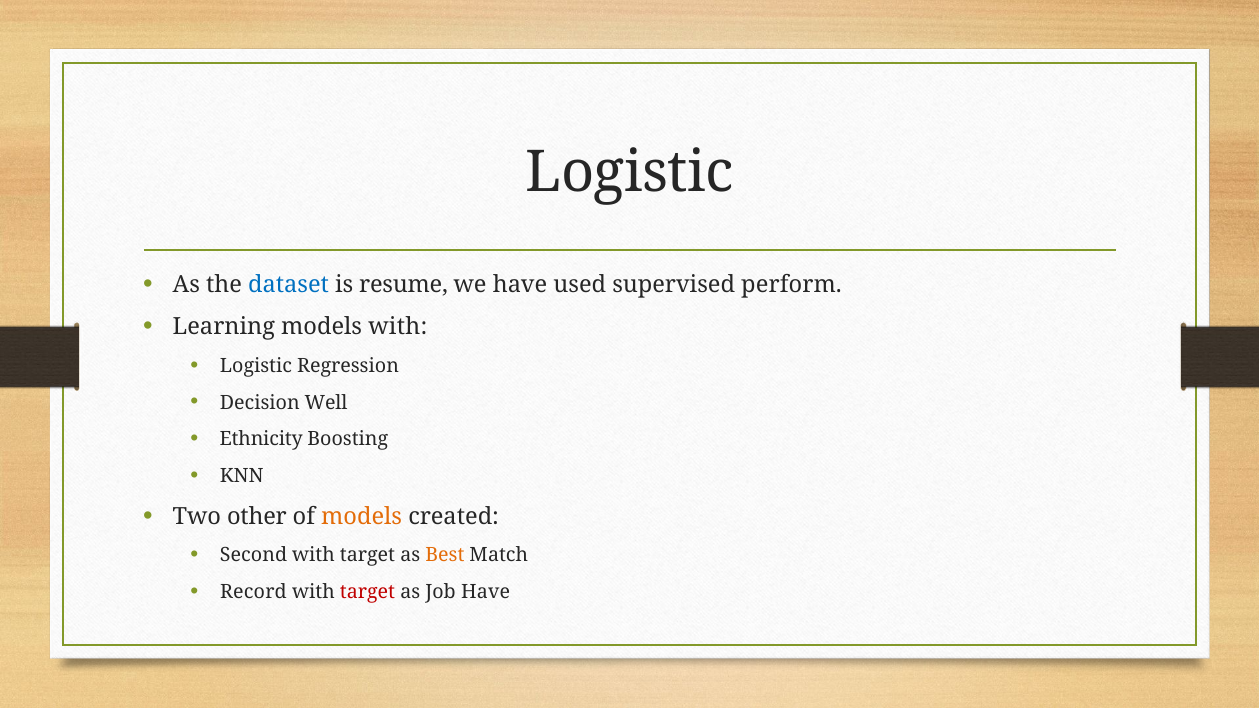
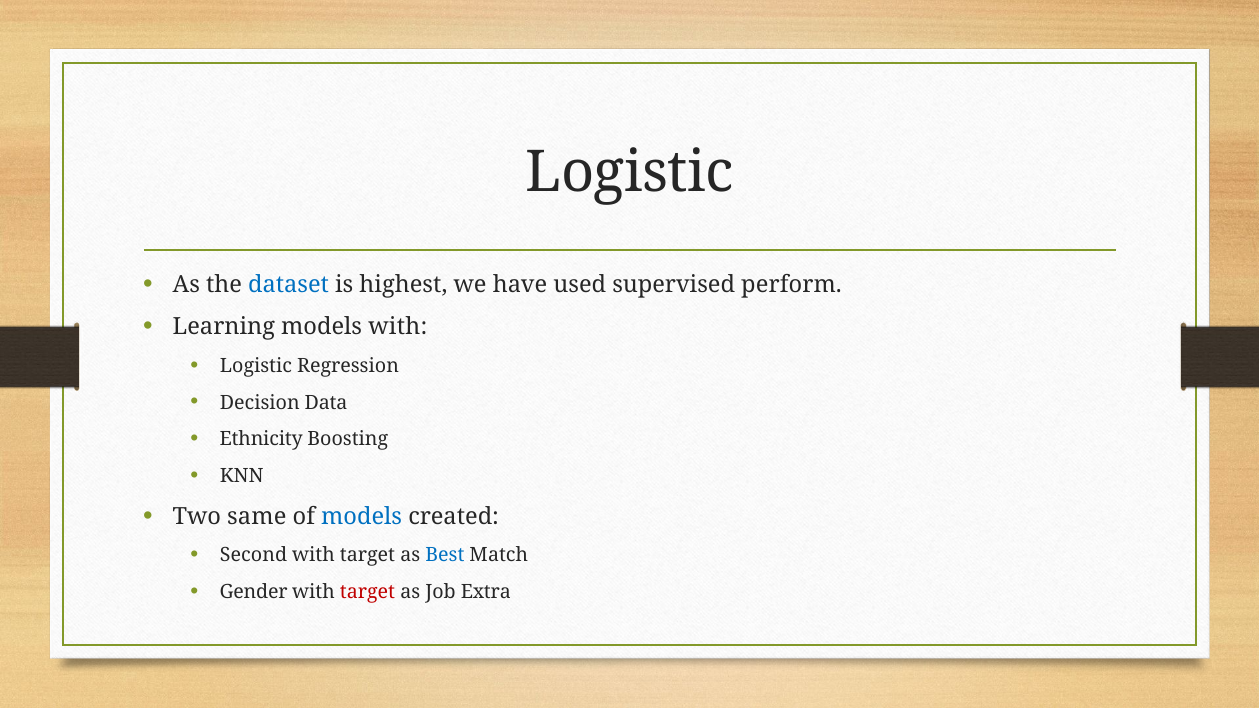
resume: resume -> highest (403, 285)
Well: Well -> Data (326, 403)
other: other -> same (257, 516)
models colour: orange -> blue (362, 516)
Best colour: orange -> blue (445, 555)
Record: Record -> Gender (254, 592)
Job Have: Have -> Extra (486, 592)
